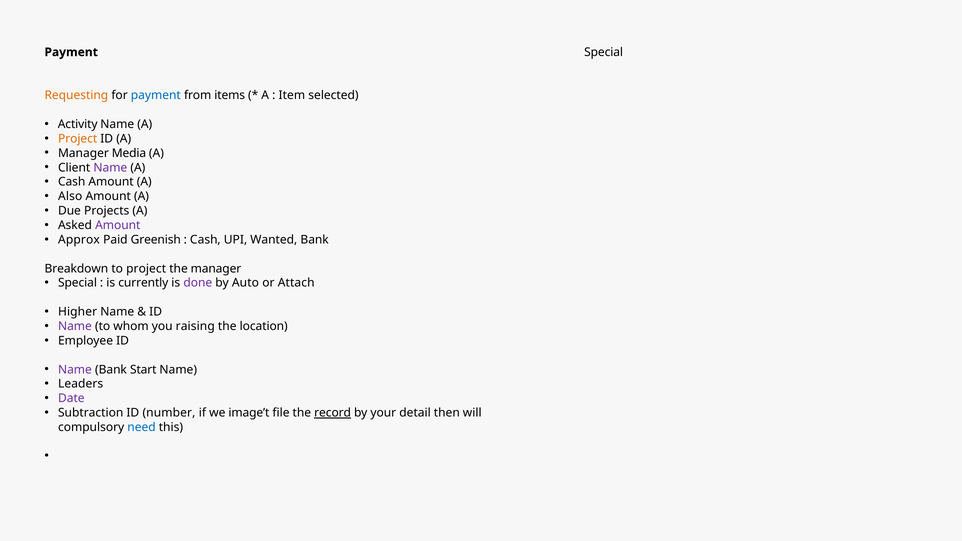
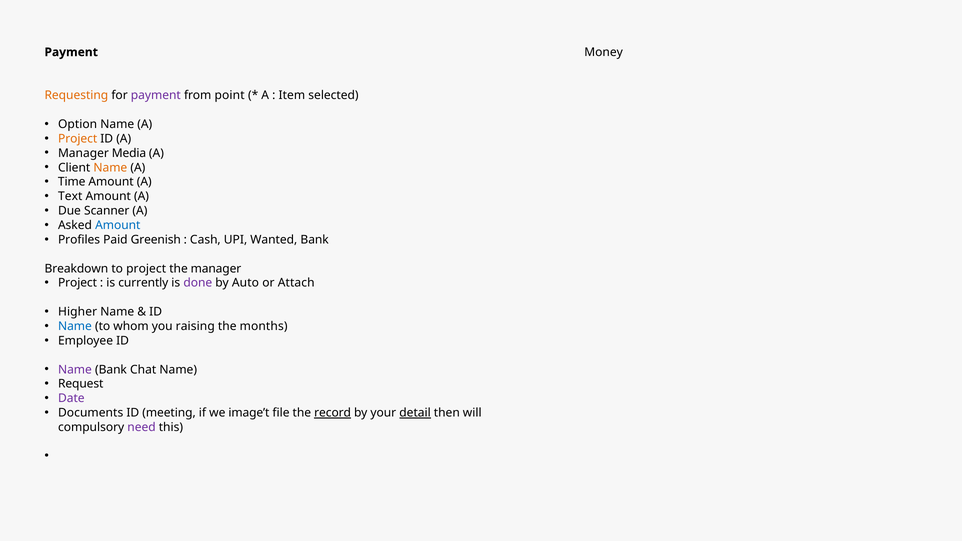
Special: Special -> Money (604, 52)
payment colour: blue -> purple (156, 95)
items: items -> point (230, 95)
Activity: Activity -> Option (78, 124)
Name colour: purple -> orange (110, 168)
Cash: Cash -> Time (72, 182)
Also: Also -> Text (70, 196)
Projects: Projects -> Scanner (107, 211)
Amount colour: purple -> blue (118, 225)
Approx: Approx -> Profiles (79, 240)
Special: Special -> Project (78, 283)
Name colour: purple -> blue (75, 326)
location: location -> months (264, 326)
Start: Start -> Chat (143, 370)
Leaders: Leaders -> Request (81, 384)
Subtraction: Subtraction -> Documents (91, 413)
number: number -> meeting (169, 413)
detail underline: none -> present (415, 413)
need colour: blue -> purple (142, 427)
